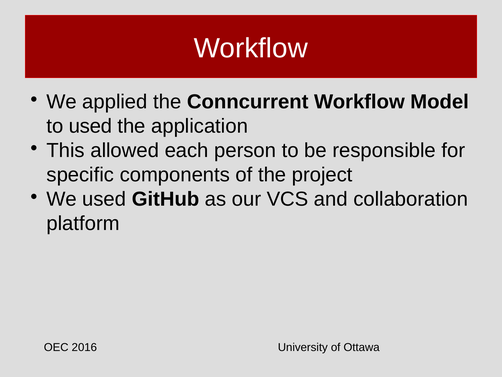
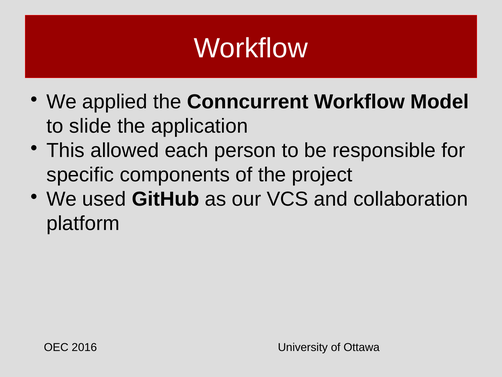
to used: used -> slide (90, 126)
